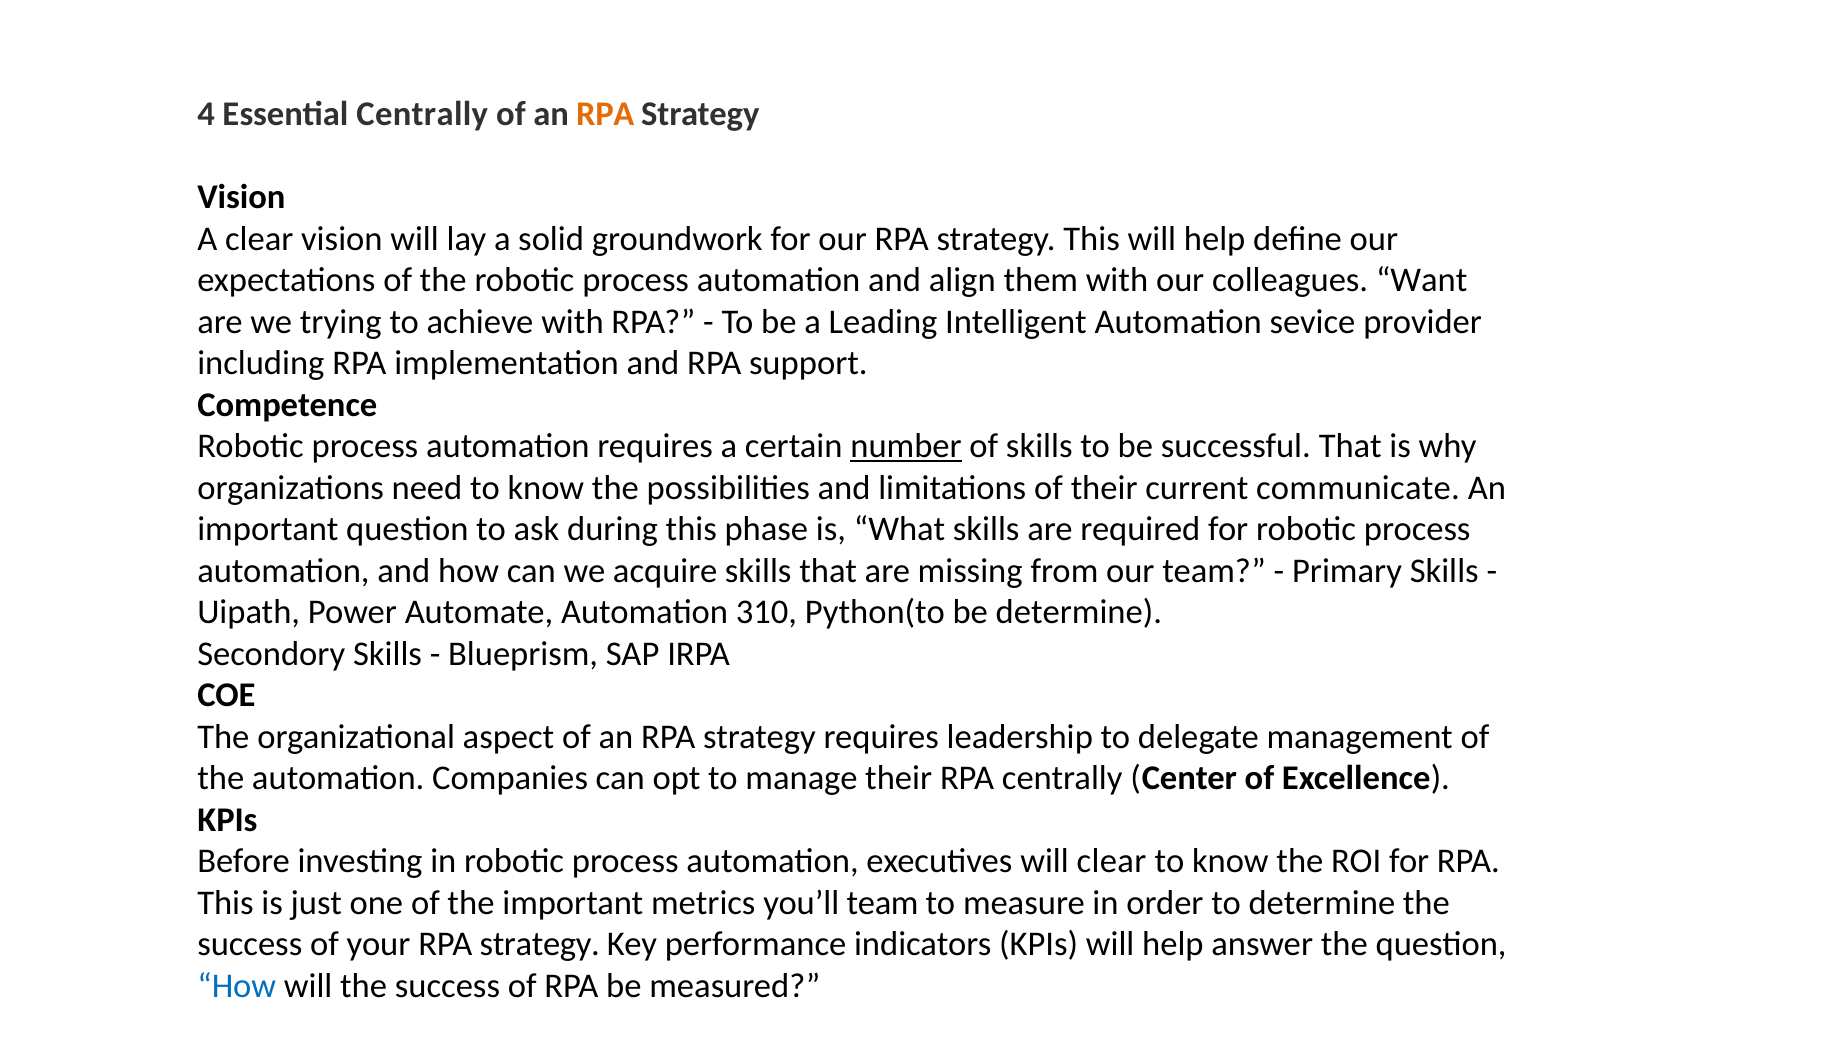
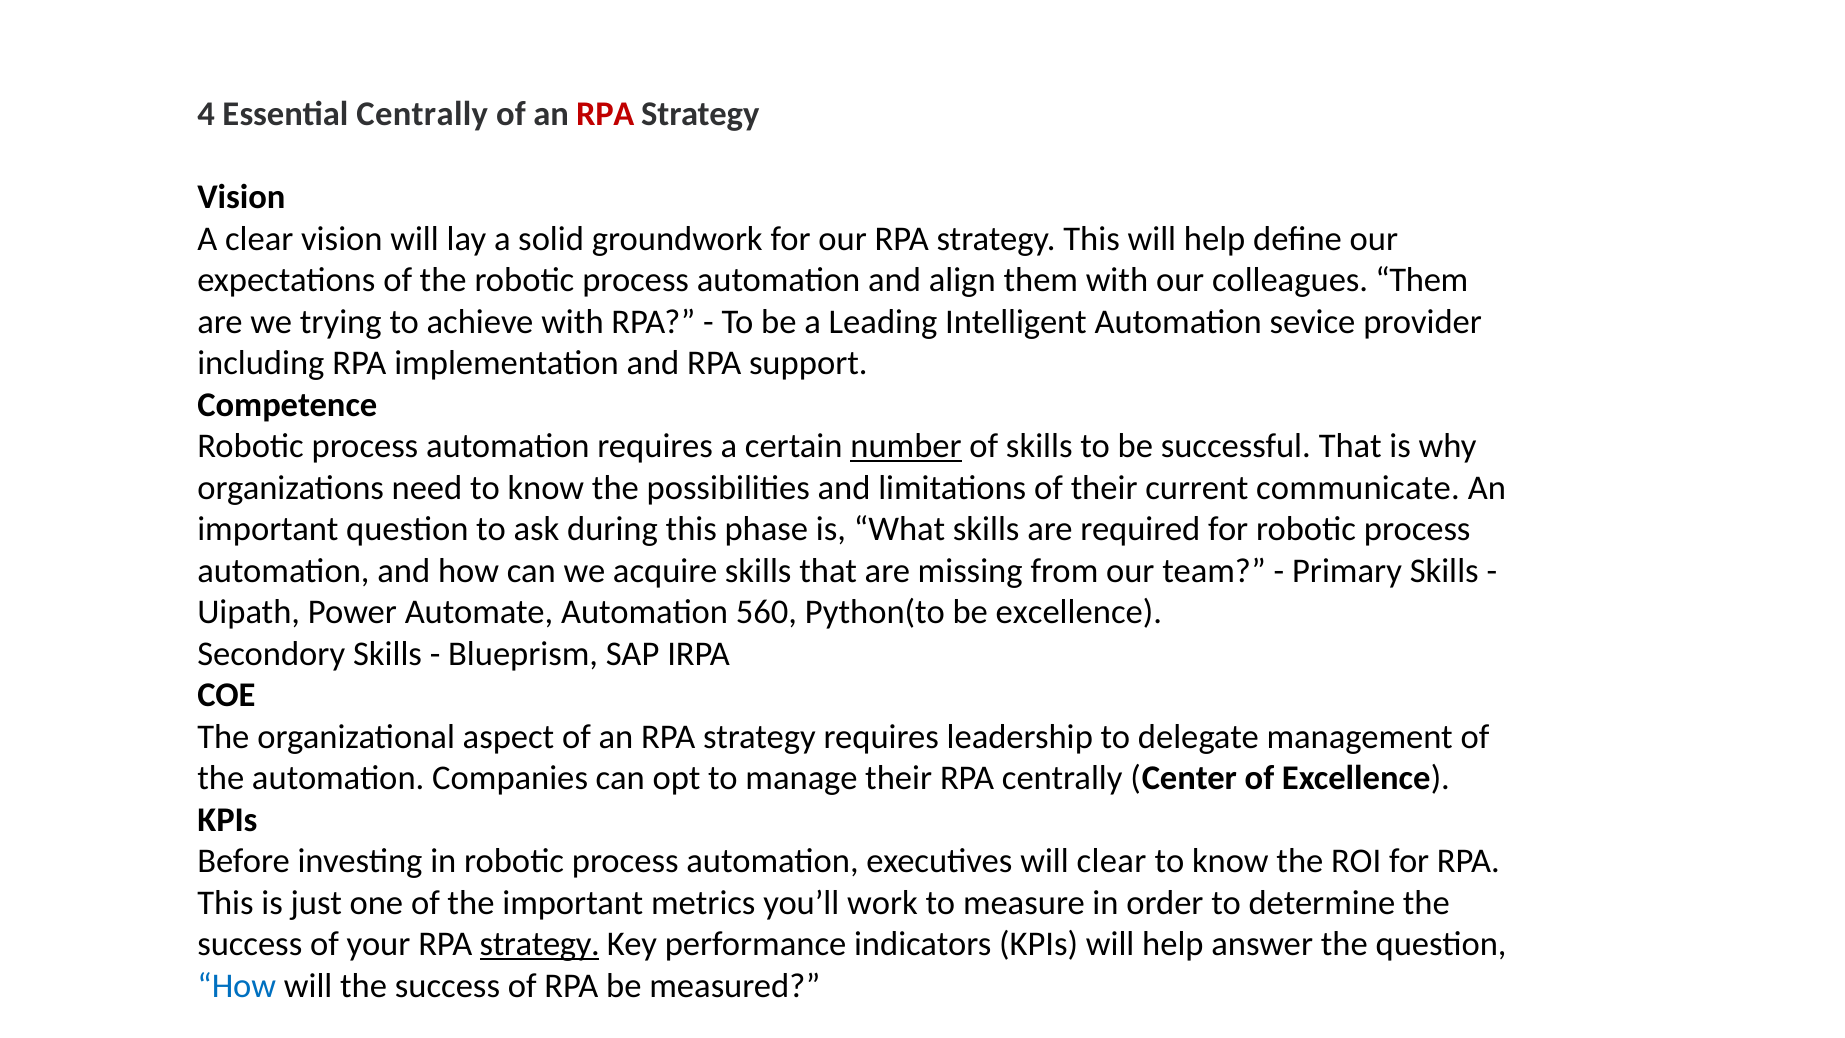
RPA colour: orange -> red (605, 114)
colleagues Want: Want -> Them (1422, 280)
310: 310 -> 560 (766, 612)
be determine: determine -> excellence (1079, 612)
you’ll team: team -> work (882, 903)
strategy underline: none -> present (540, 944)
